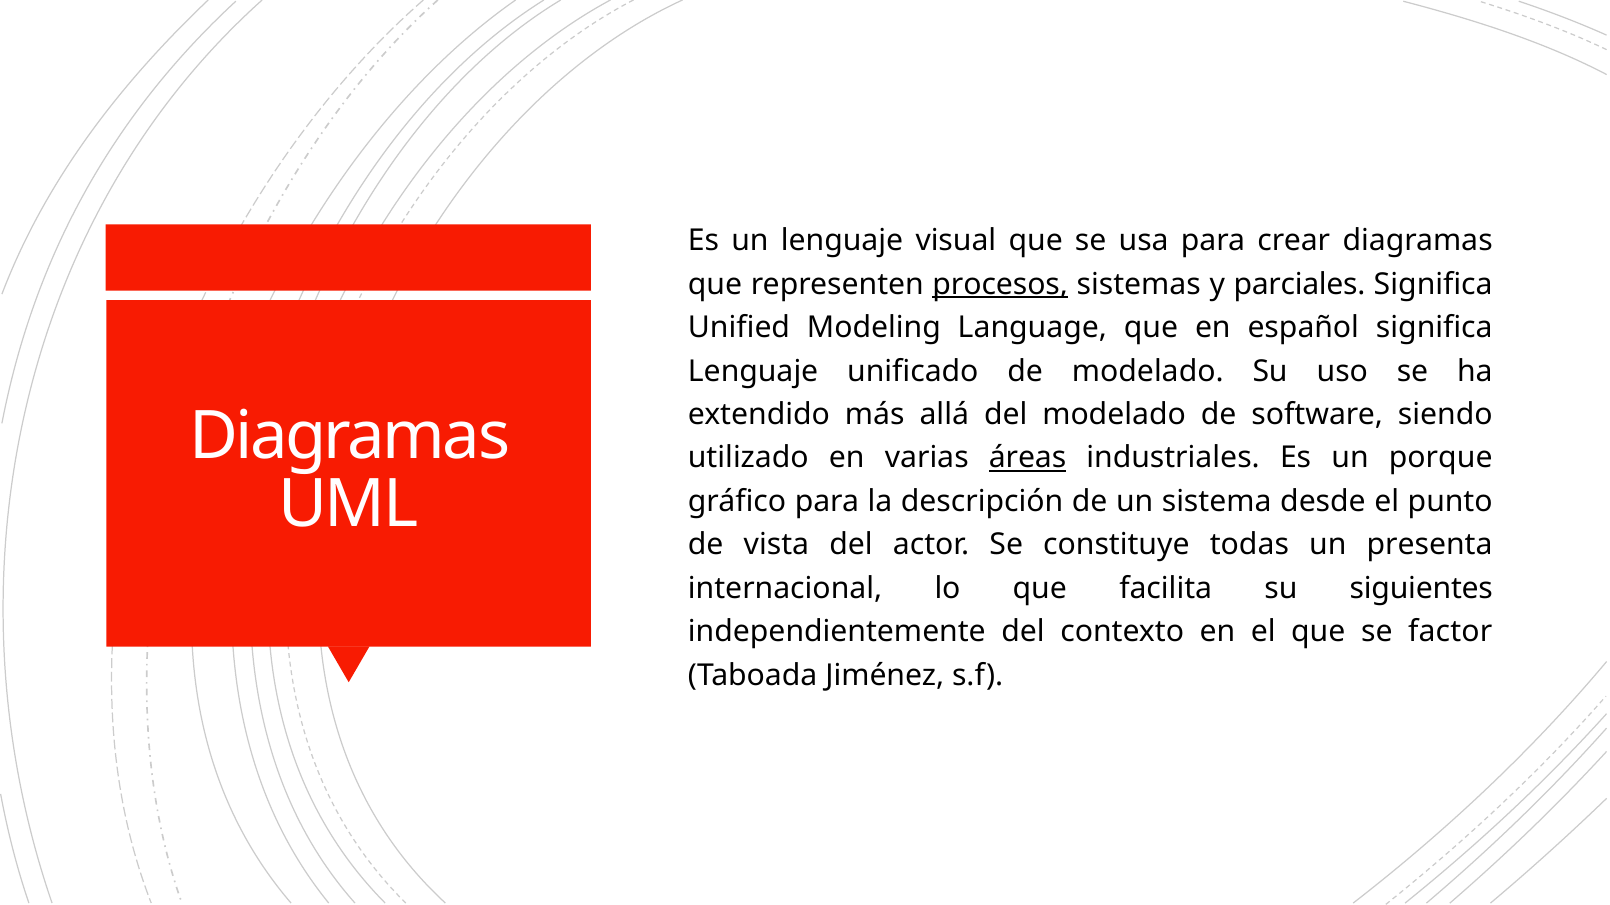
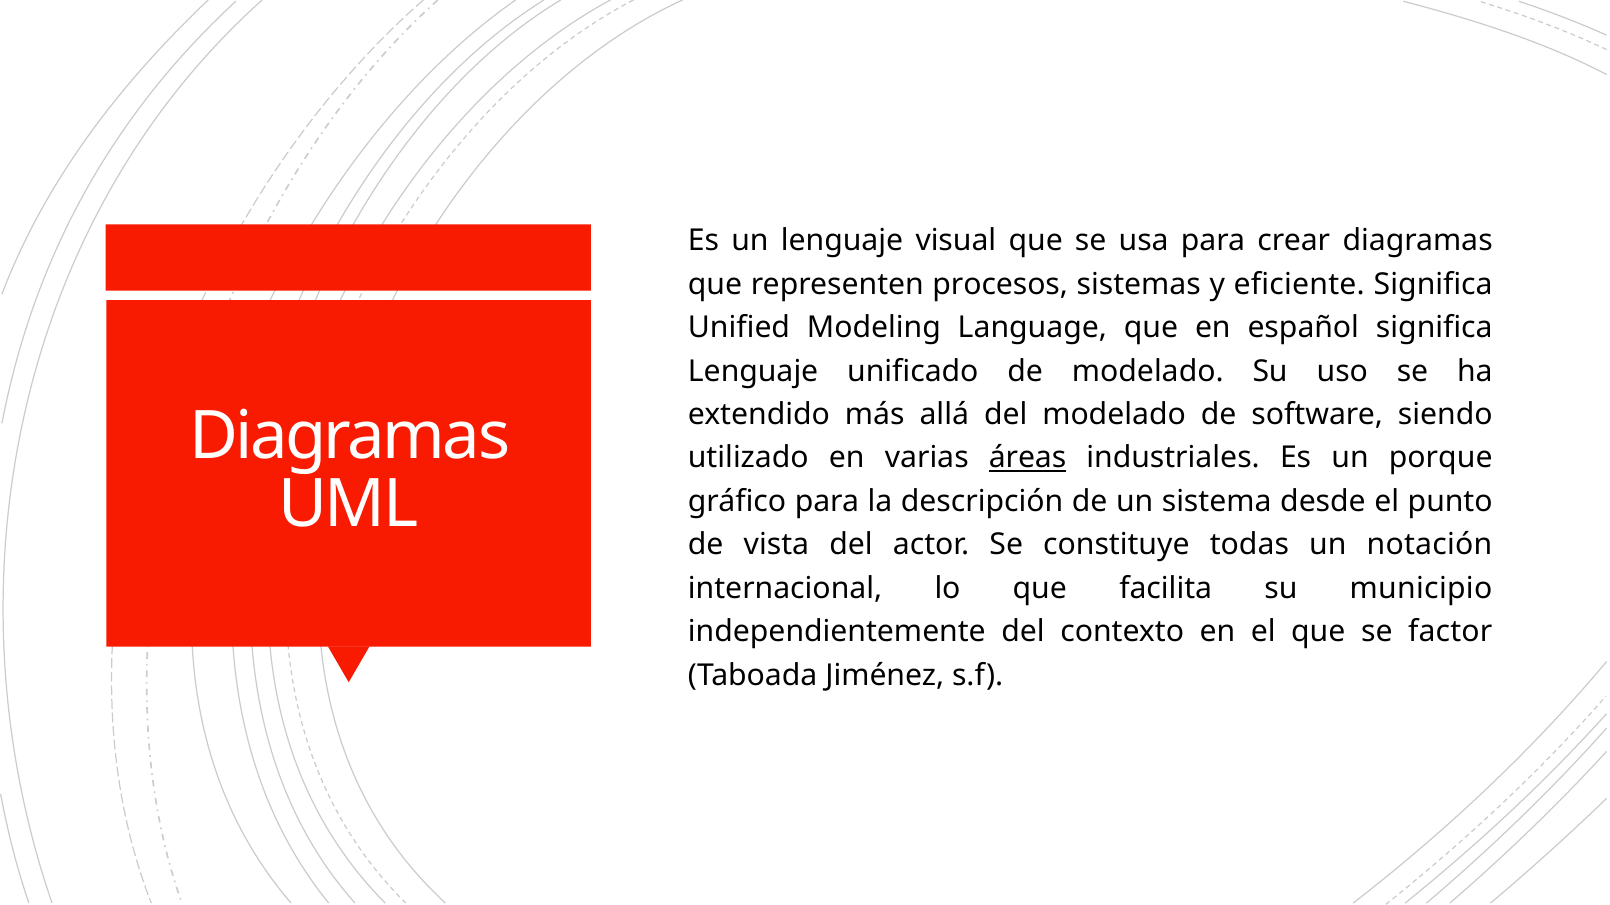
procesos underline: present -> none (1000, 284)
parciales: parciales -> eficiente (1299, 284)
presenta: presenta -> notación (1429, 545)
siguientes: siguientes -> municipio (1421, 589)
